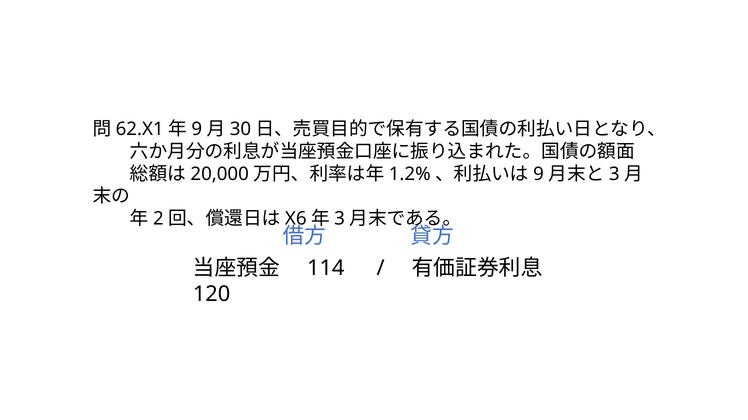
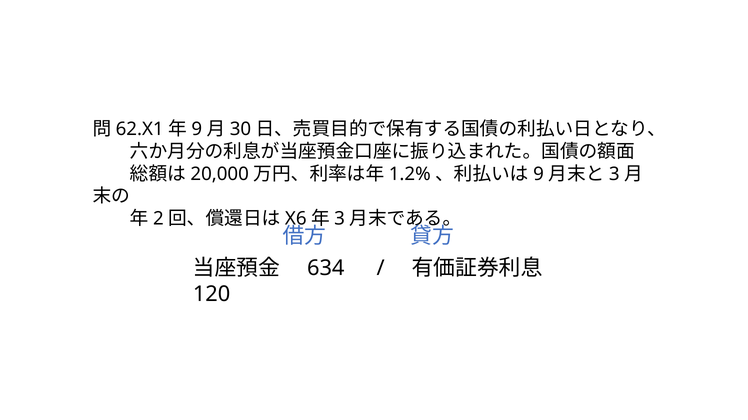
114: 114 -> 634 (326, 268)
